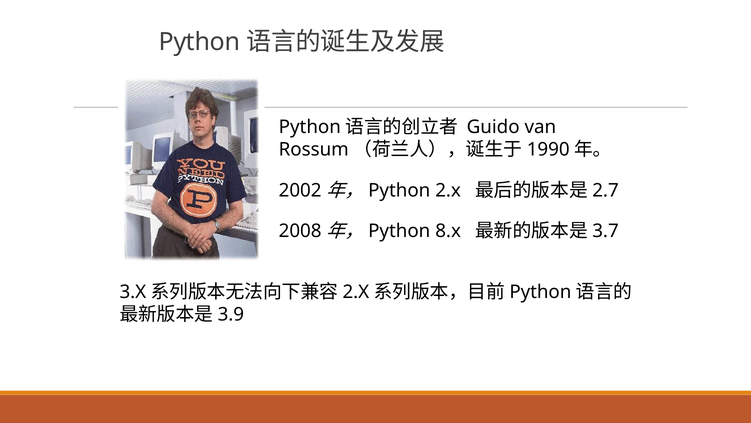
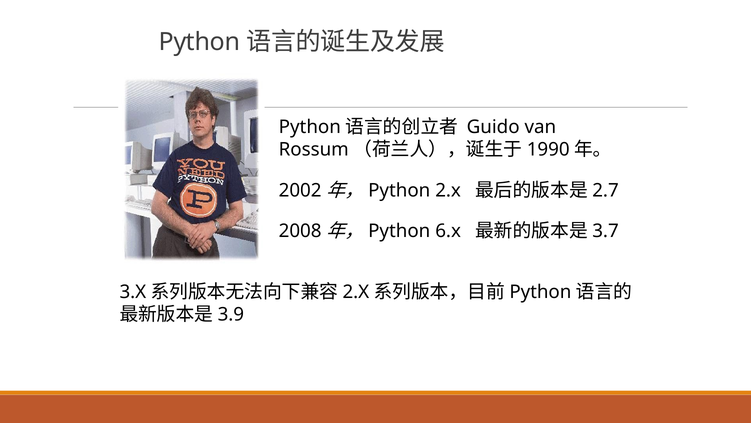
8.x: 8.x -> 6.x (448, 231)
